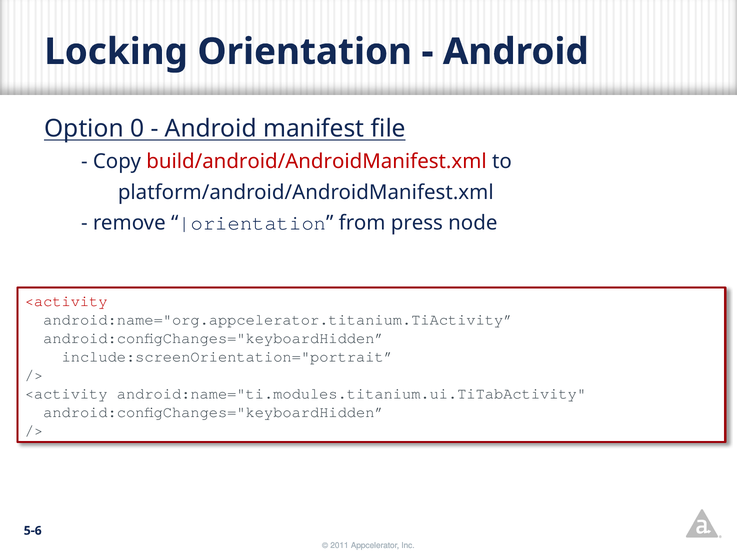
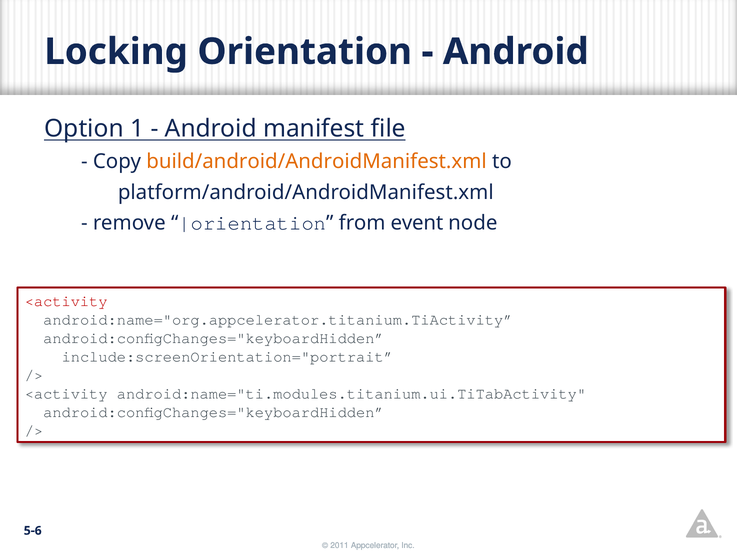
0: 0 -> 1 (137, 129)
build/android/AndroidManifest.xml colour: red -> orange (316, 162)
press: press -> event (417, 223)
